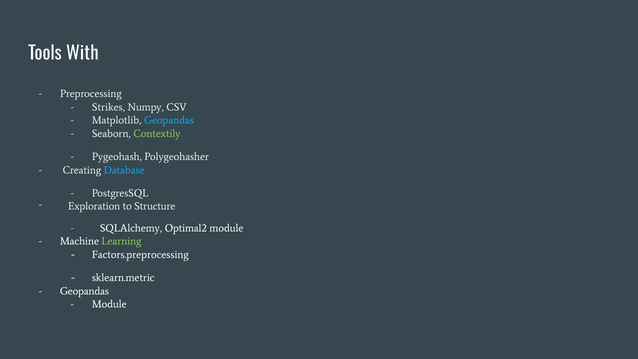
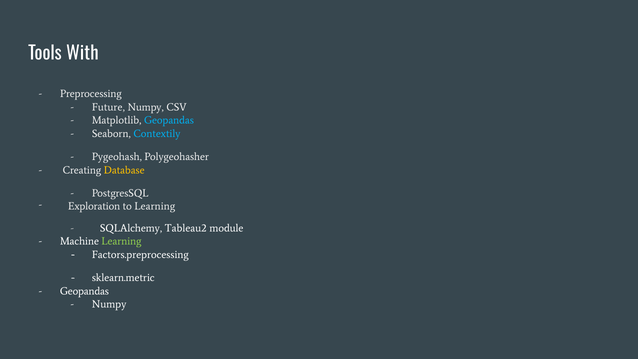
Strikes: Strikes -> Future (108, 107)
Contextily colour: light green -> light blue (157, 134)
Database colour: light blue -> yellow (124, 170)
to Structure: Structure -> Learning (155, 206)
Optimal2: Optimal2 -> Tableau2 (186, 228)
Module: Module -> Numpy (109, 304)
